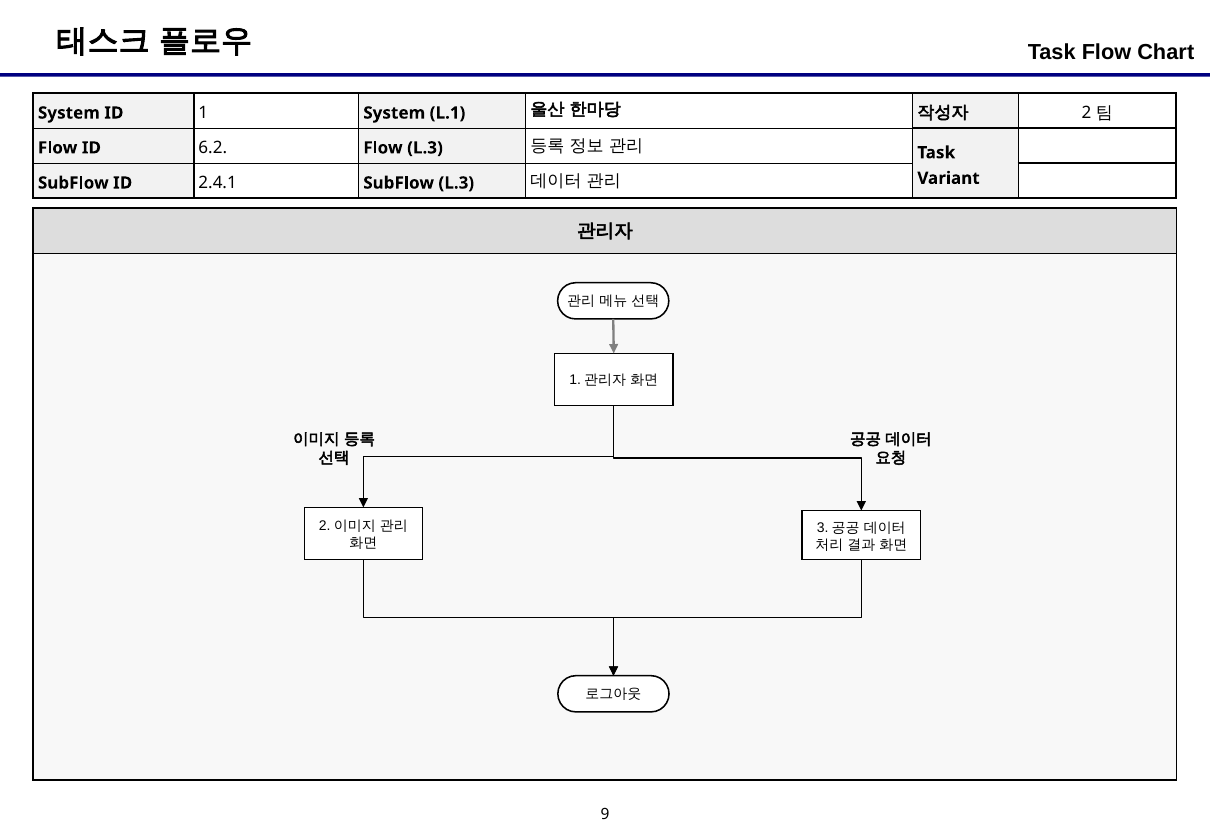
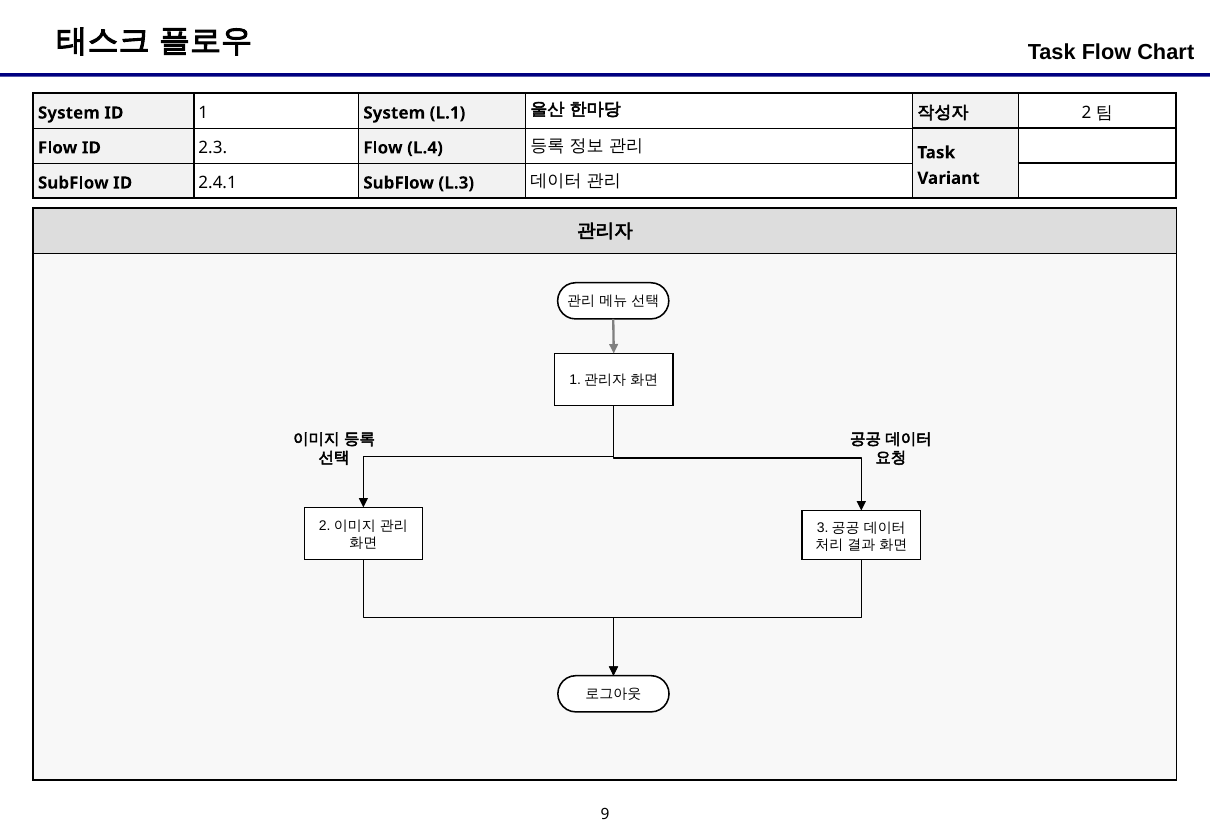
6.2: 6.2 -> 2.3 (213, 148)
Flow L.3: L.3 -> L.4 (425, 148)
